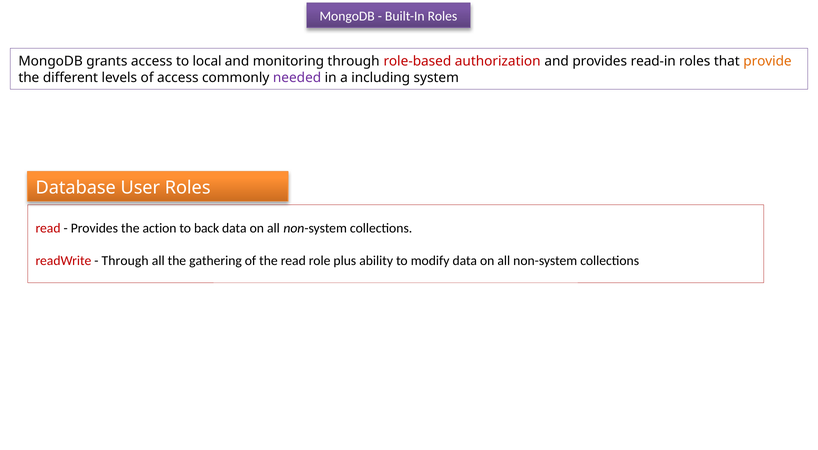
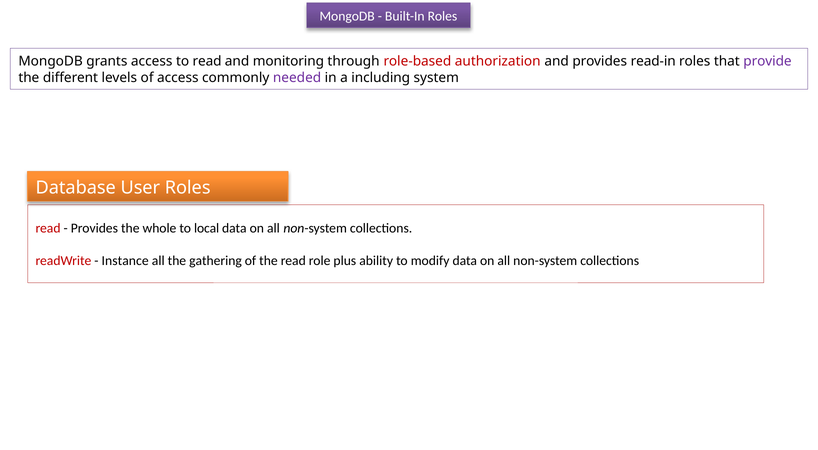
to local: local -> read (207, 61)
provide colour: orange -> purple (767, 61)
action: action -> whole (159, 228)
back: back -> local (207, 228)
Through: Through -> Instance (125, 261)
